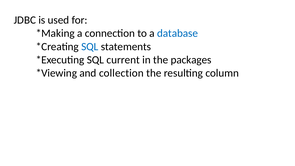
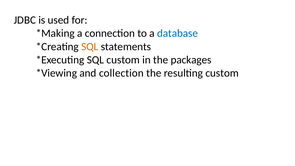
SQL colour: blue -> orange (90, 47)
SQL current: current -> custom (123, 60)
resulting column: column -> custom (222, 73)
